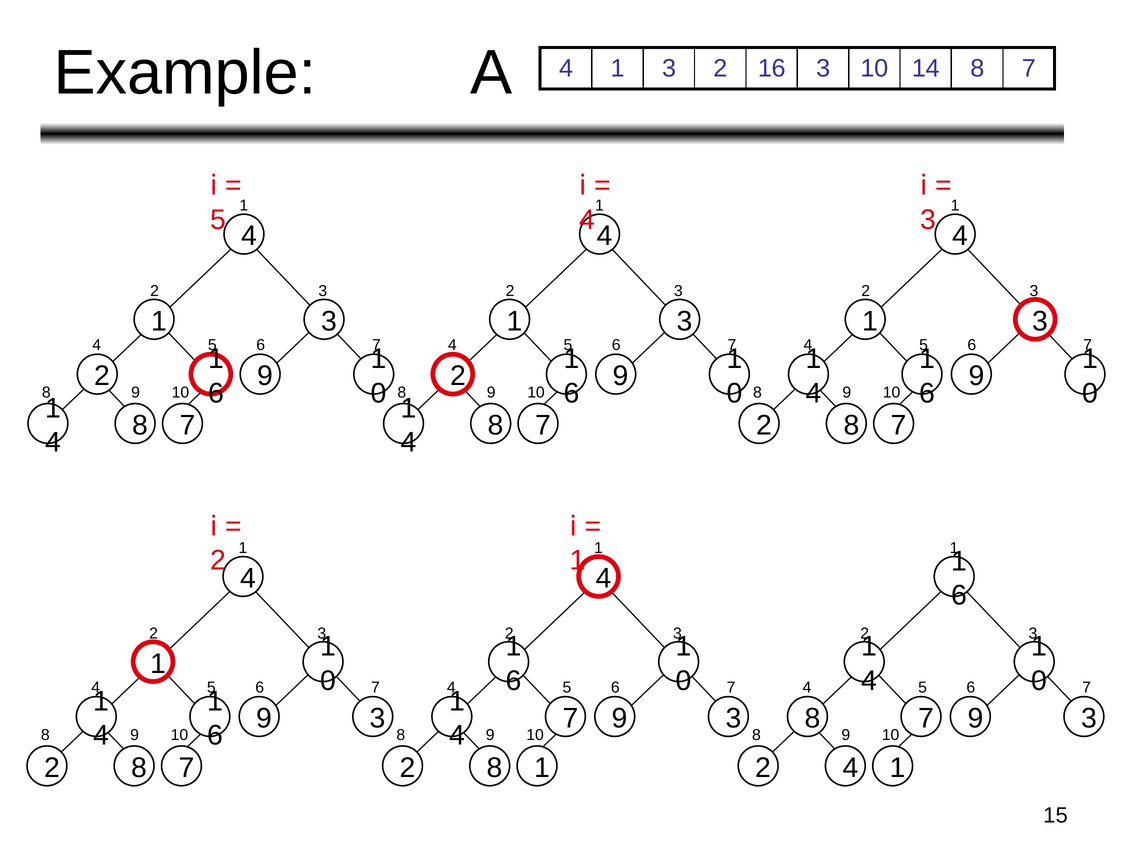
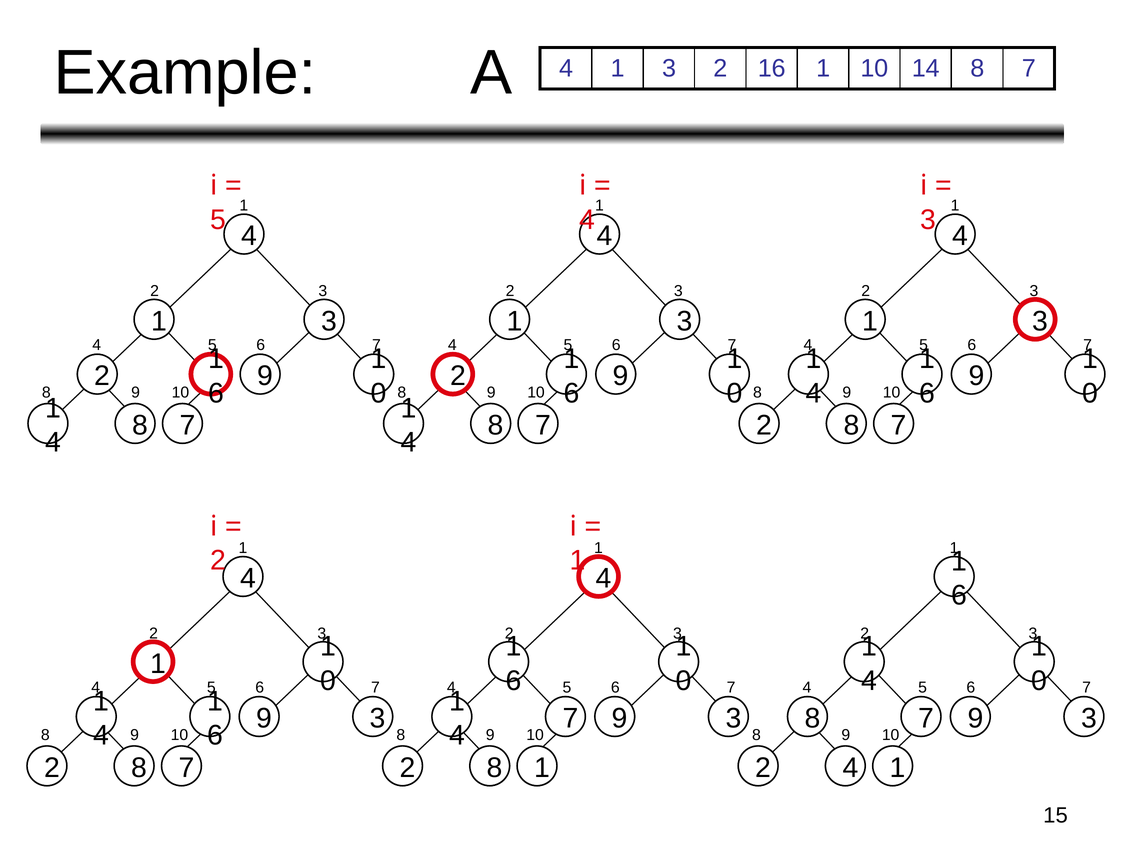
16 3: 3 -> 1 (823, 68)
